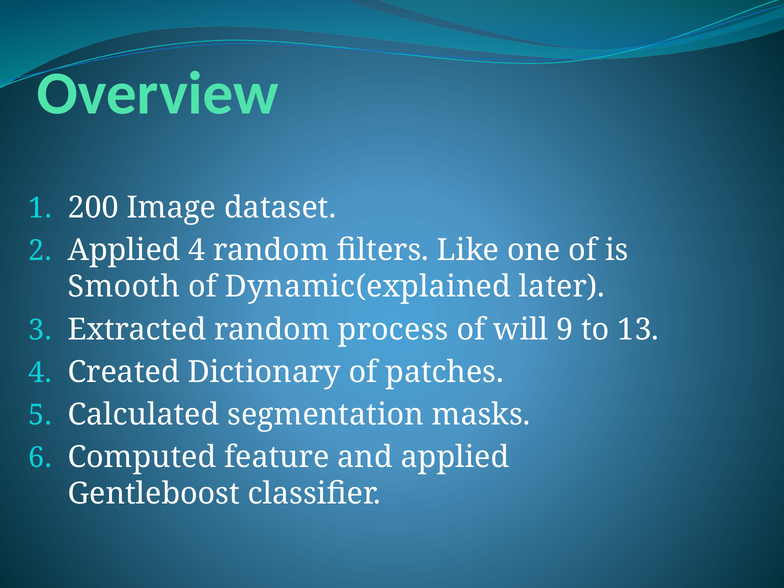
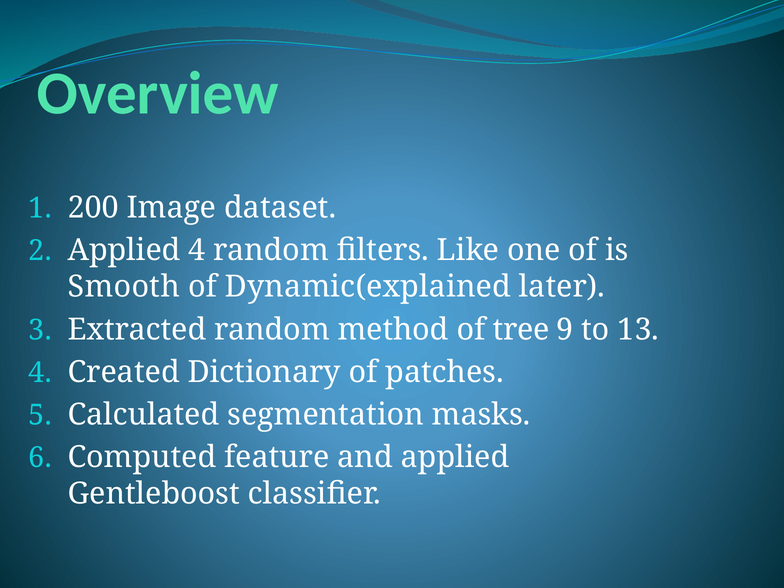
process: process -> method (393, 329)
will: will -> tree (521, 329)
